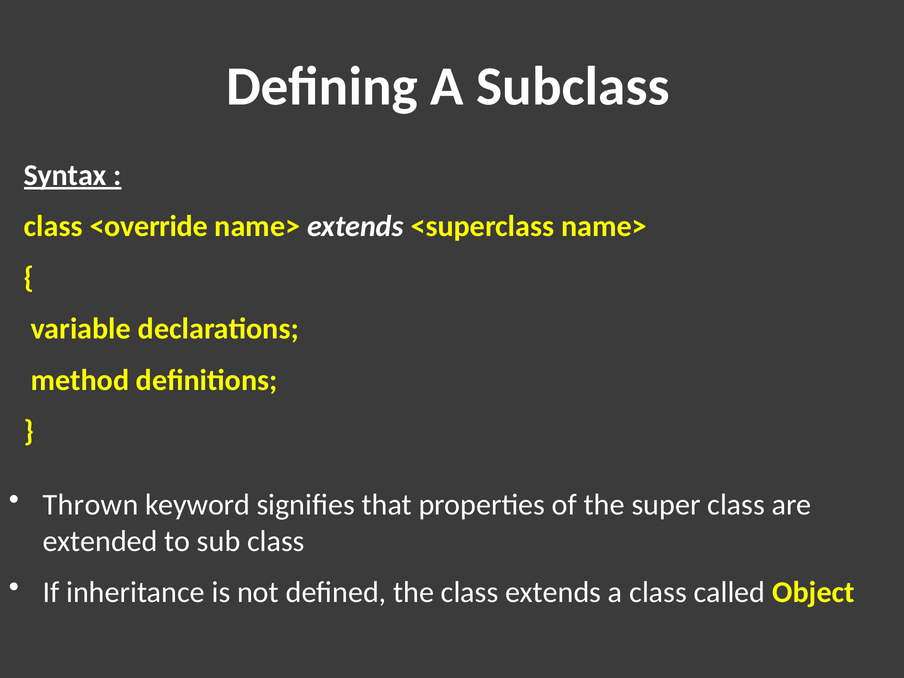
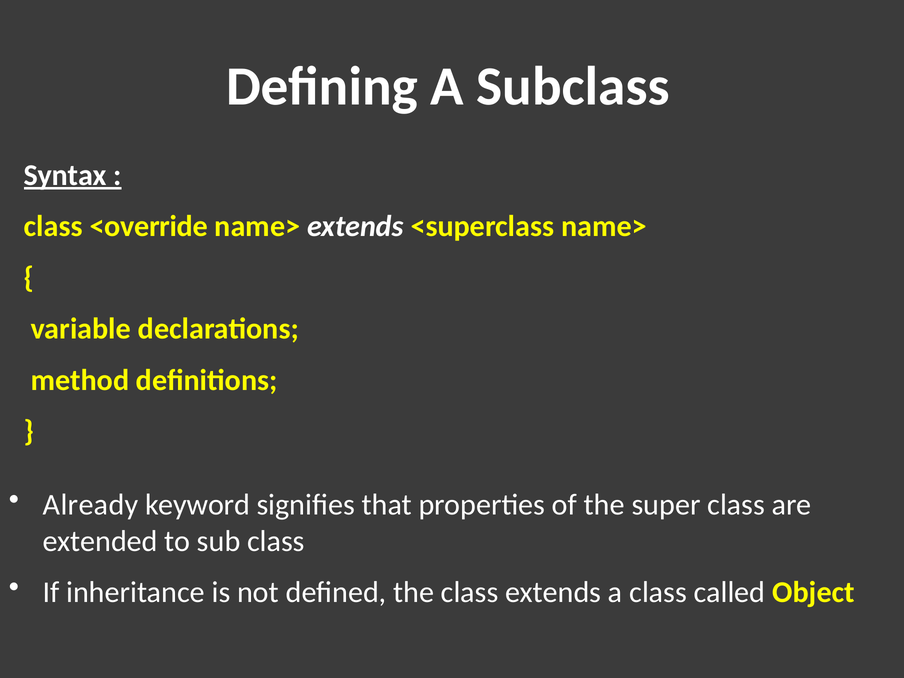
Thrown: Thrown -> Already (91, 505)
